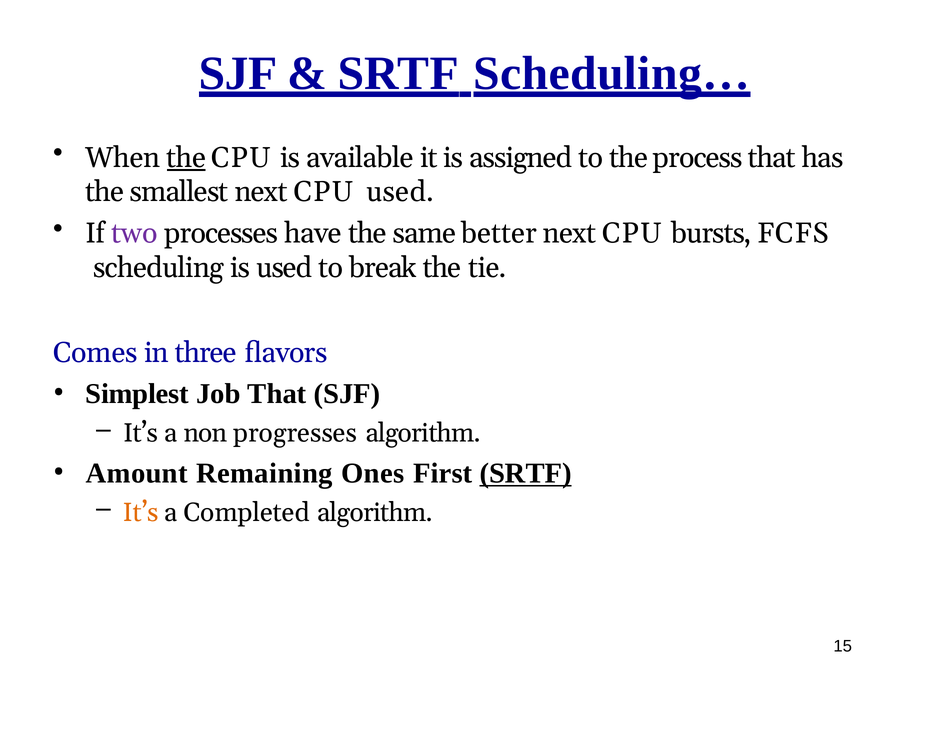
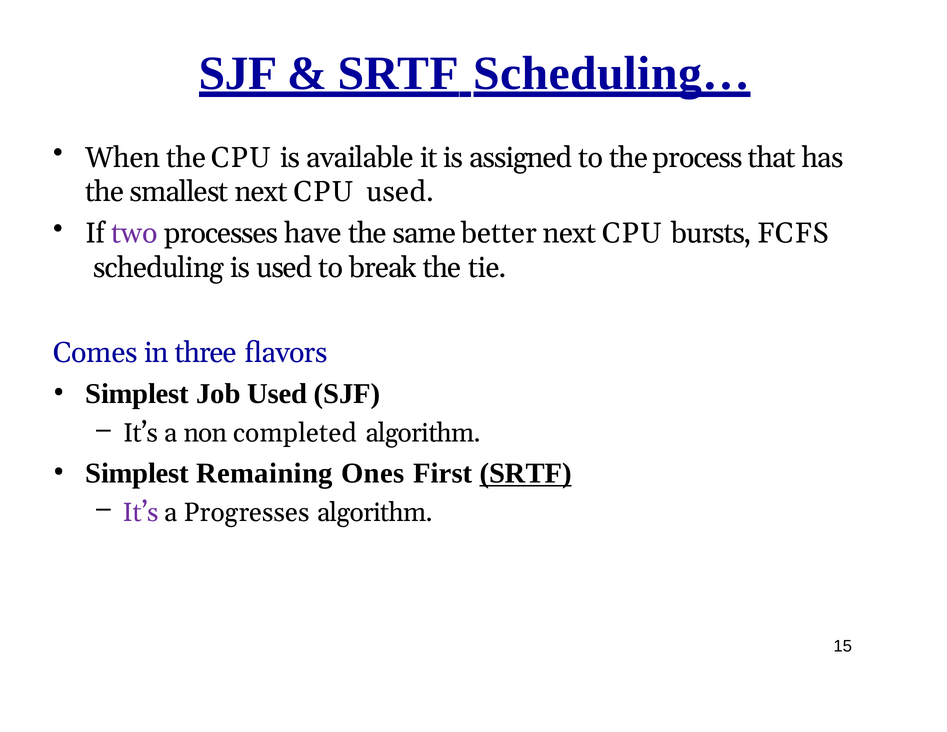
the underline: present -> none (186, 158)
Job That: That -> Used (277, 394)
progresses: progresses -> completed (295, 433)
Amount: Amount -> Simplest (137, 473)
It’s colour: orange -> purple (141, 512)
Completed: Completed -> Progresses (247, 512)
